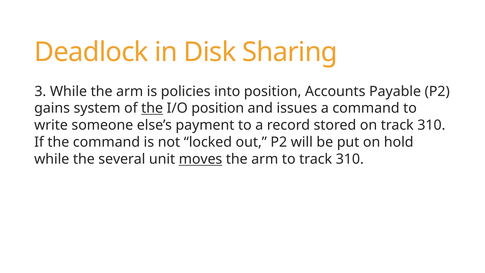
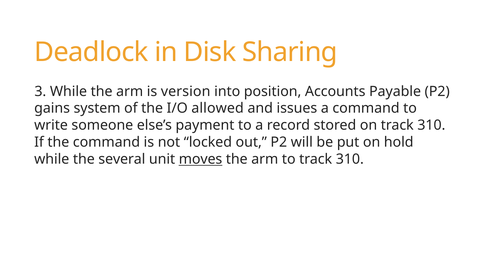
policies: policies -> version (186, 91)
the underline: present -> none (152, 108)
I/O position: position -> allowed (218, 108)
